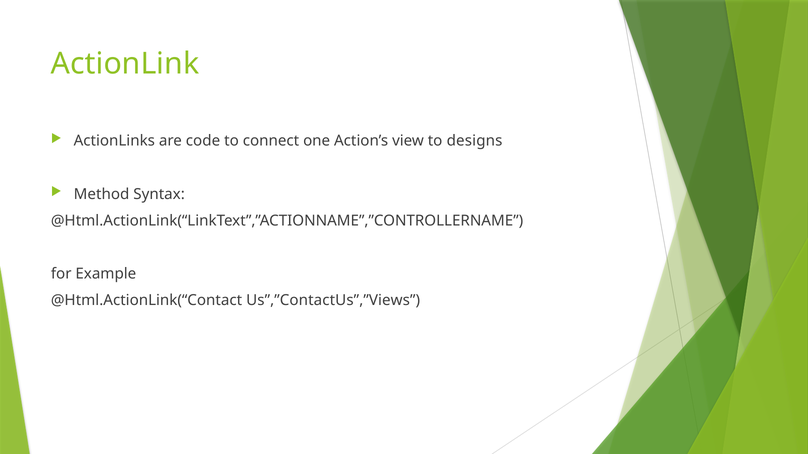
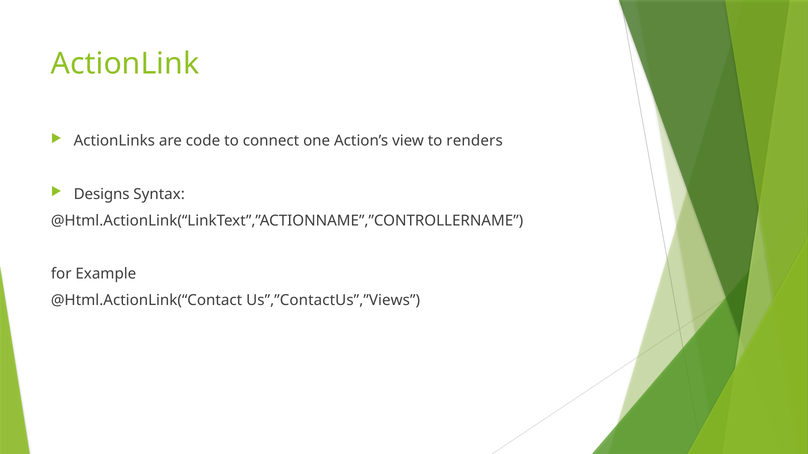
designs: designs -> renders (475, 141)
Method: Method -> Designs (102, 194)
